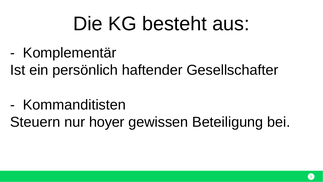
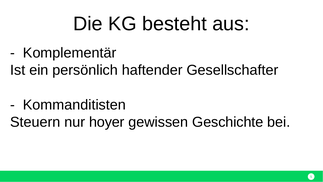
Beteiligung: Beteiligung -> Geschichte (228, 122)
